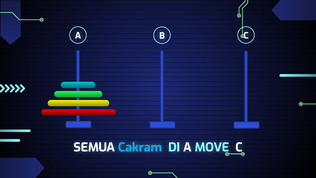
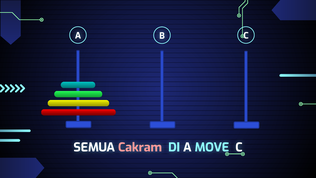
Cakram colour: light blue -> pink (140, 147)
